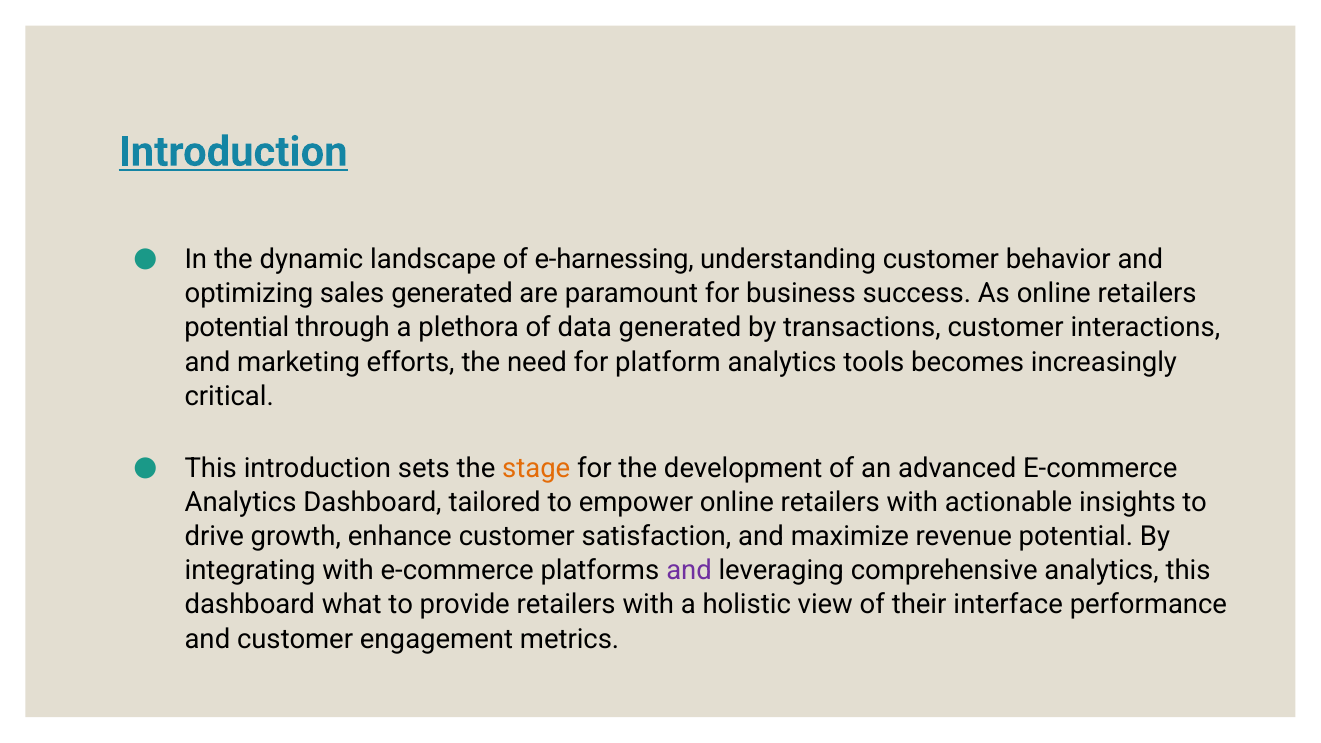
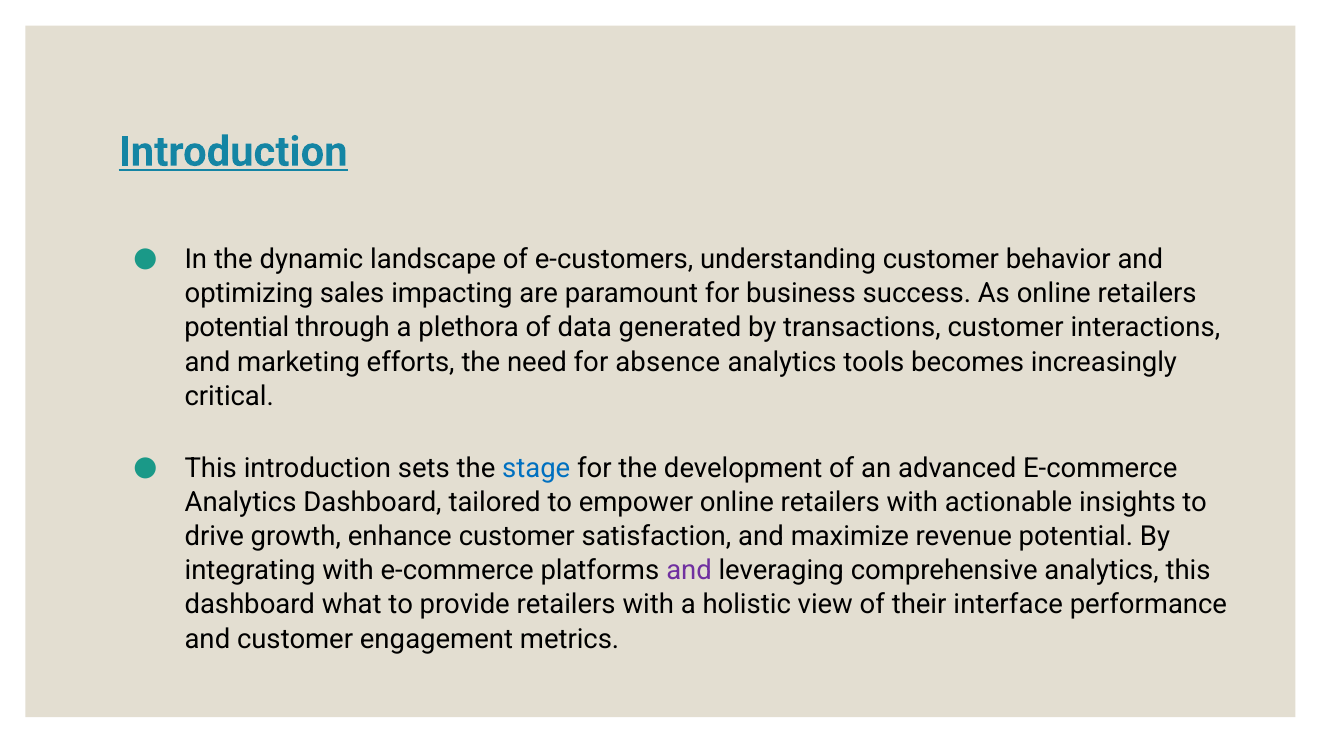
e-harnessing: e-harnessing -> e-customers (614, 259)
sales generated: generated -> impacting (452, 294)
platform: platform -> absence (668, 362)
stage colour: orange -> blue (536, 468)
